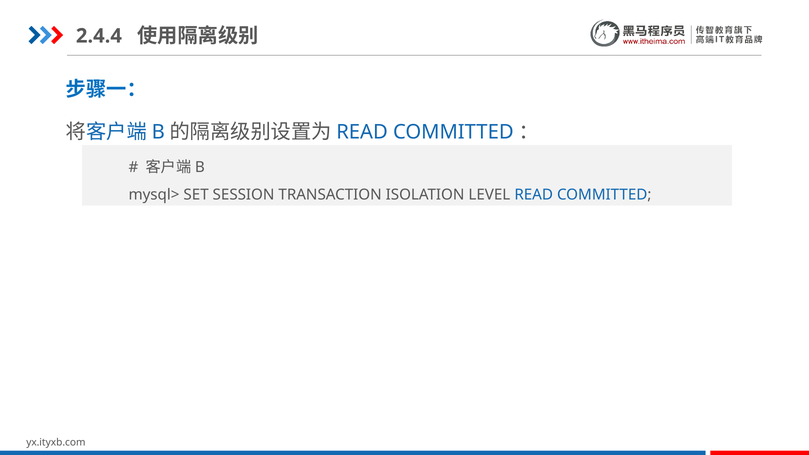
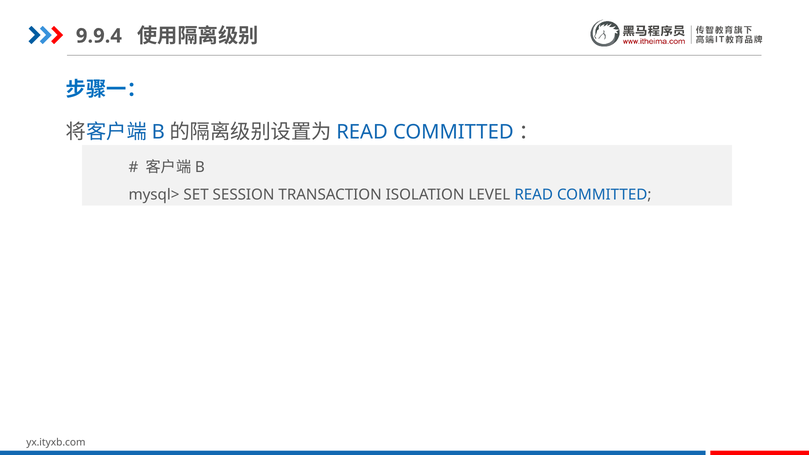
2.4.4: 2.4.4 -> 9.9.4 (99, 36)
